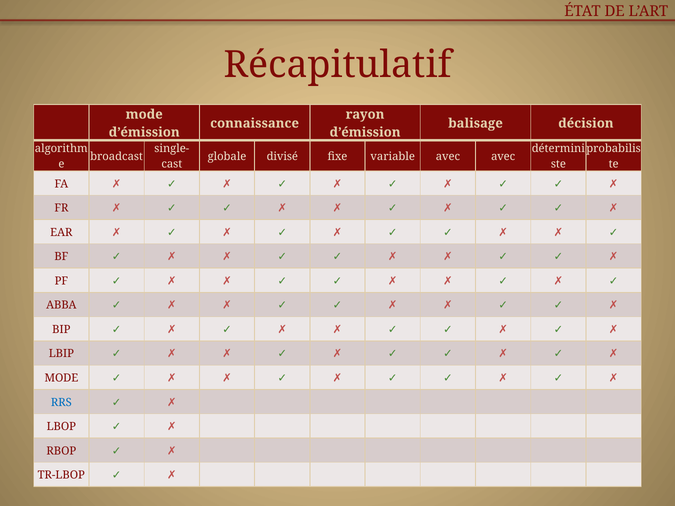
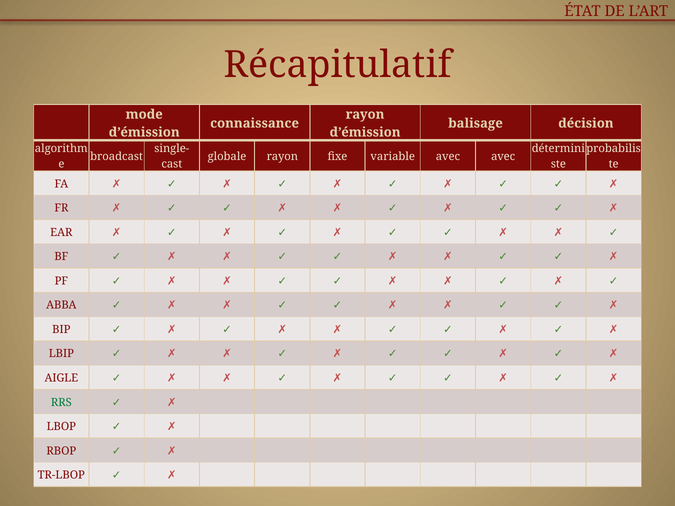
globale divisé: divisé -> rayon (282, 156)
MODE: MODE -> AIGLE (61, 378)
RRS colour: blue -> green (61, 403)
